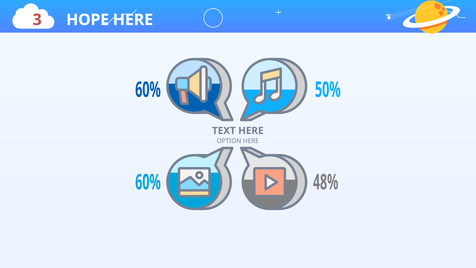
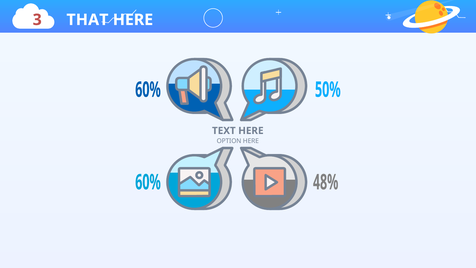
HOPE: HOPE -> THAT (87, 20)
